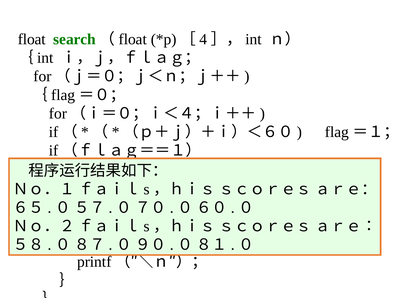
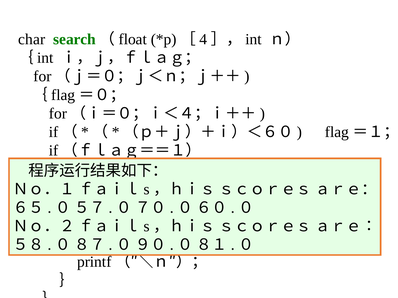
float: float -> char (32, 39)
